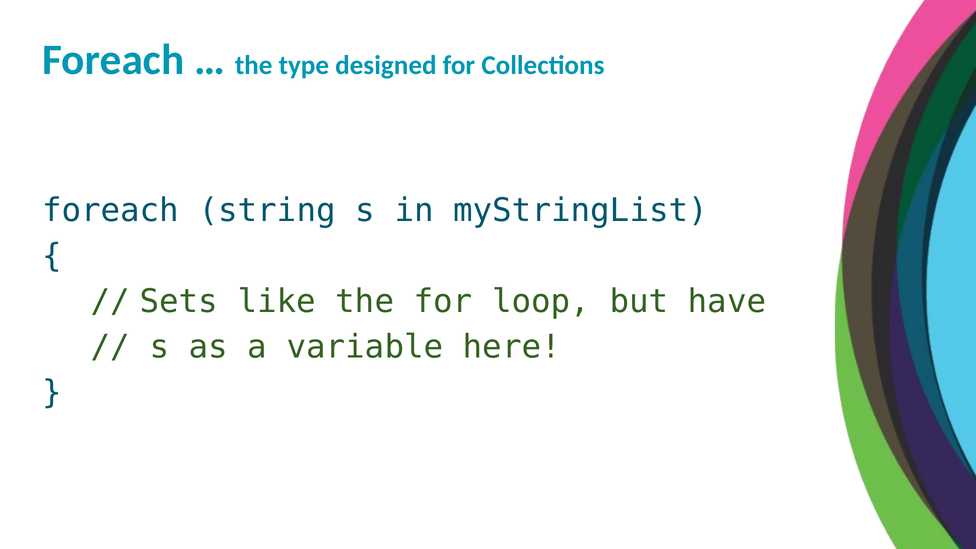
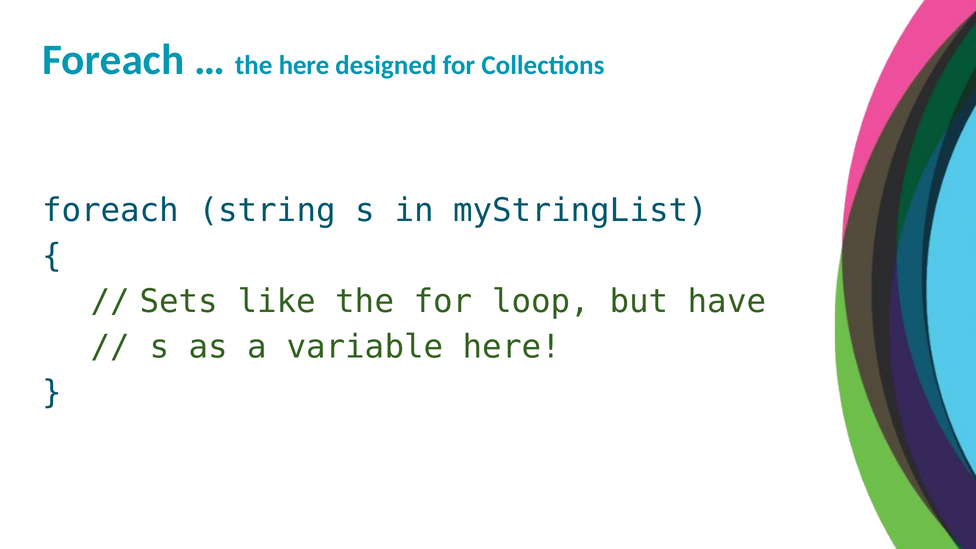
the type: type -> here (304, 65)
